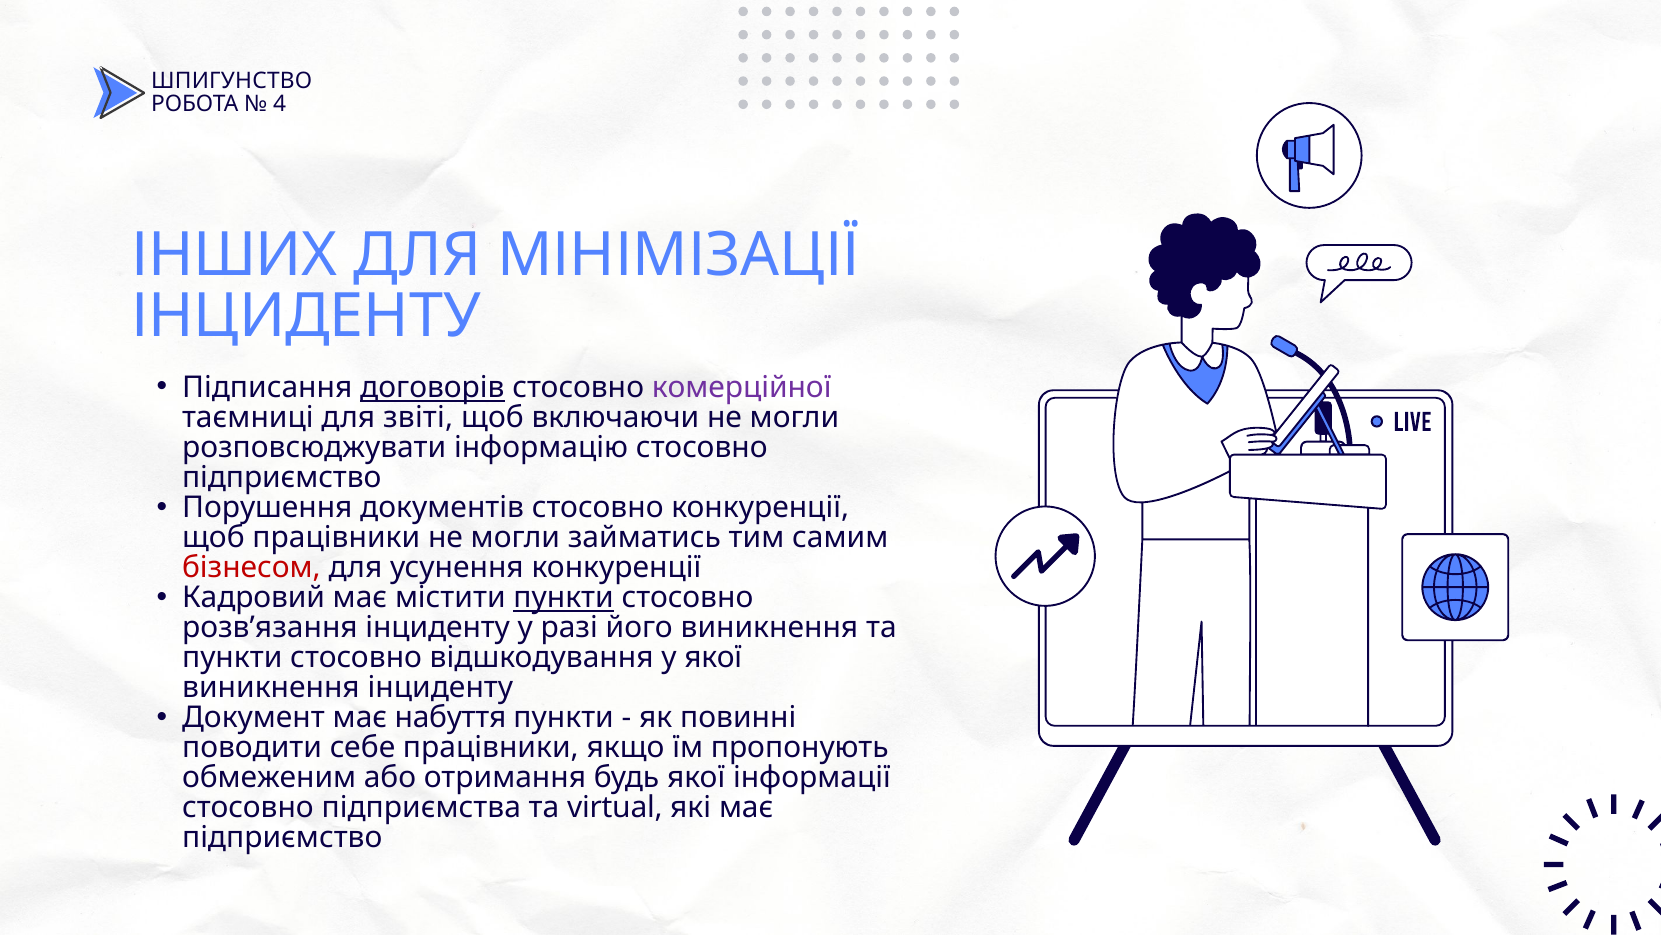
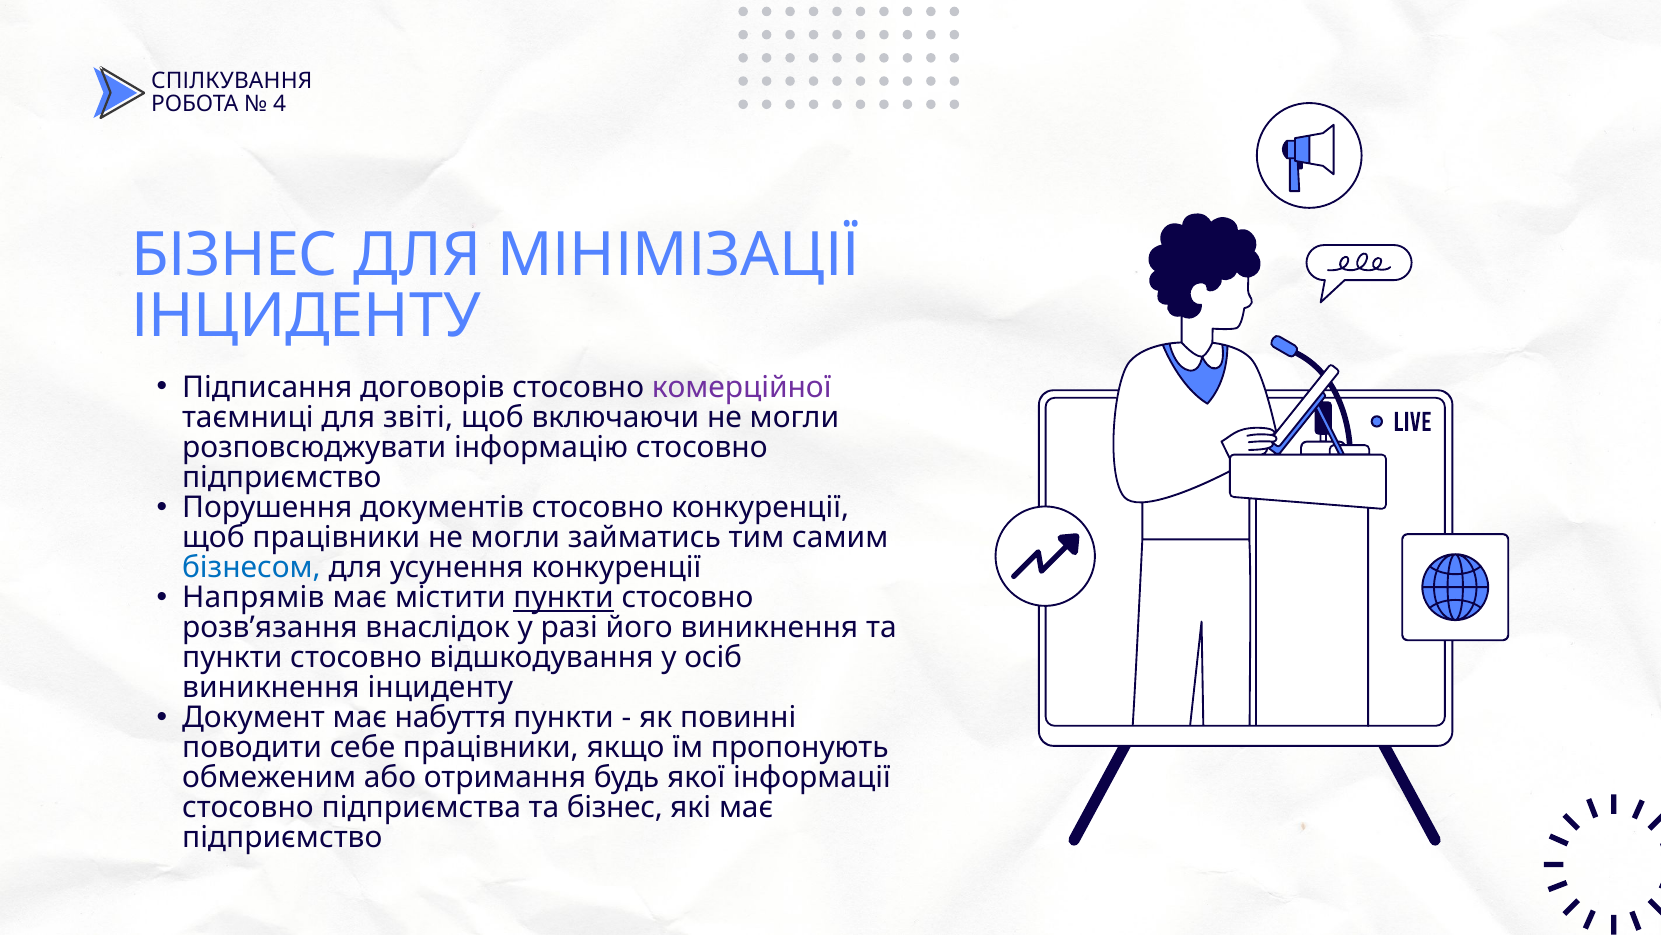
ШПИГУНСТВО: ШПИГУНСТВО -> СПІЛКУВАННЯ (232, 81)
ІНШИХ: ІНШИХ -> БІЗНЕС (234, 255)
договорів underline: present -> none (432, 387)
бізнесом colour: red -> blue (251, 567)
Кадровий: Кадровий -> Напрямів (253, 597)
розв’язання інциденту: інциденту -> внаслідок (438, 627)
у якої: якої -> осіб (713, 657)
та virtual: virtual -> бізнес (615, 807)
